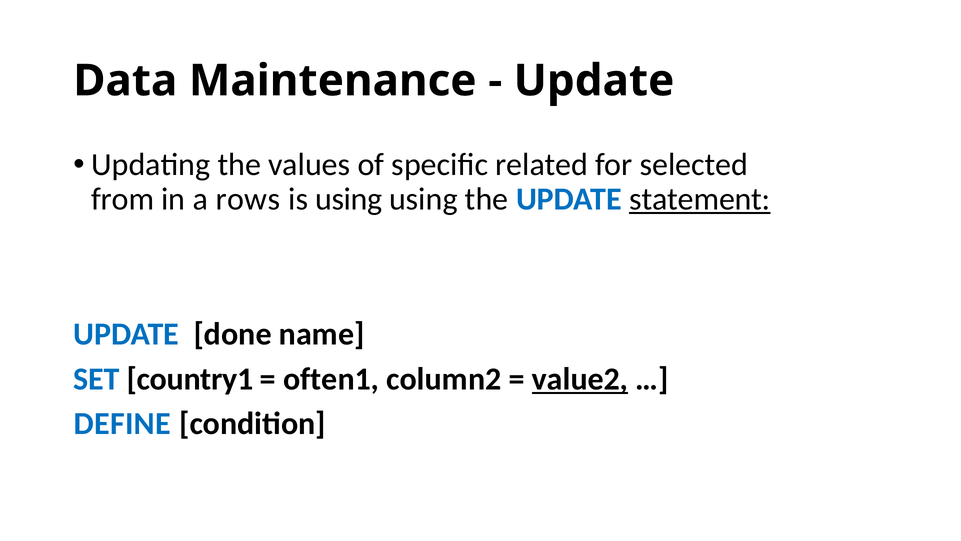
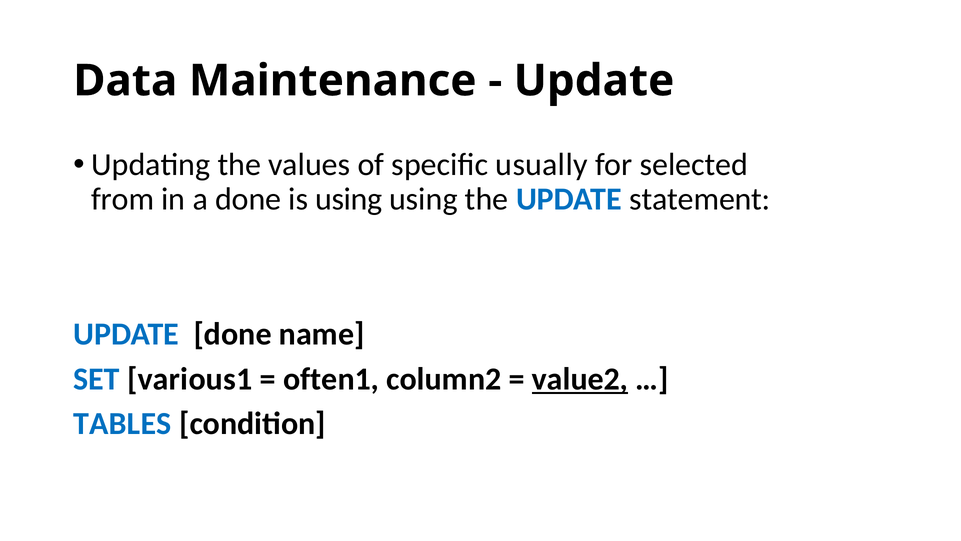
related: related -> usually (542, 165)
a rows: rows -> done (248, 199)
statement underline: present -> none (700, 199)
country1: country1 -> various1 (190, 379)
DEFINE: DEFINE -> TABLES (122, 423)
